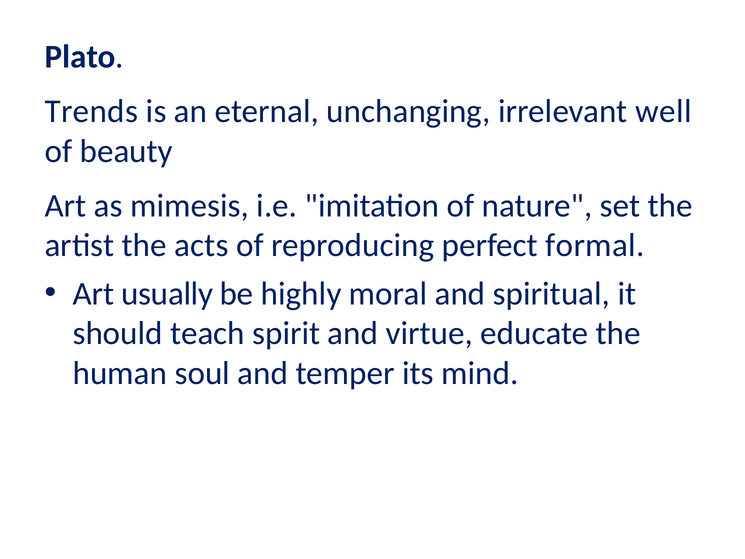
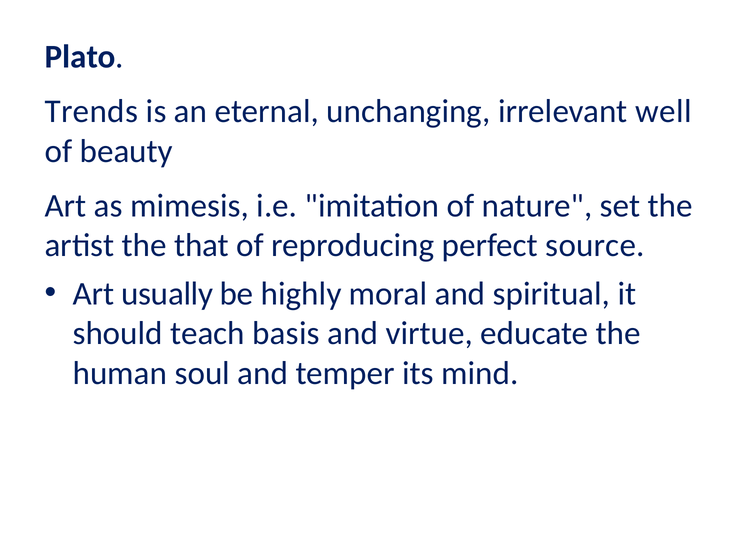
acts: acts -> that (202, 245)
formal: formal -> source (595, 245)
spirit: spirit -> basis (286, 333)
